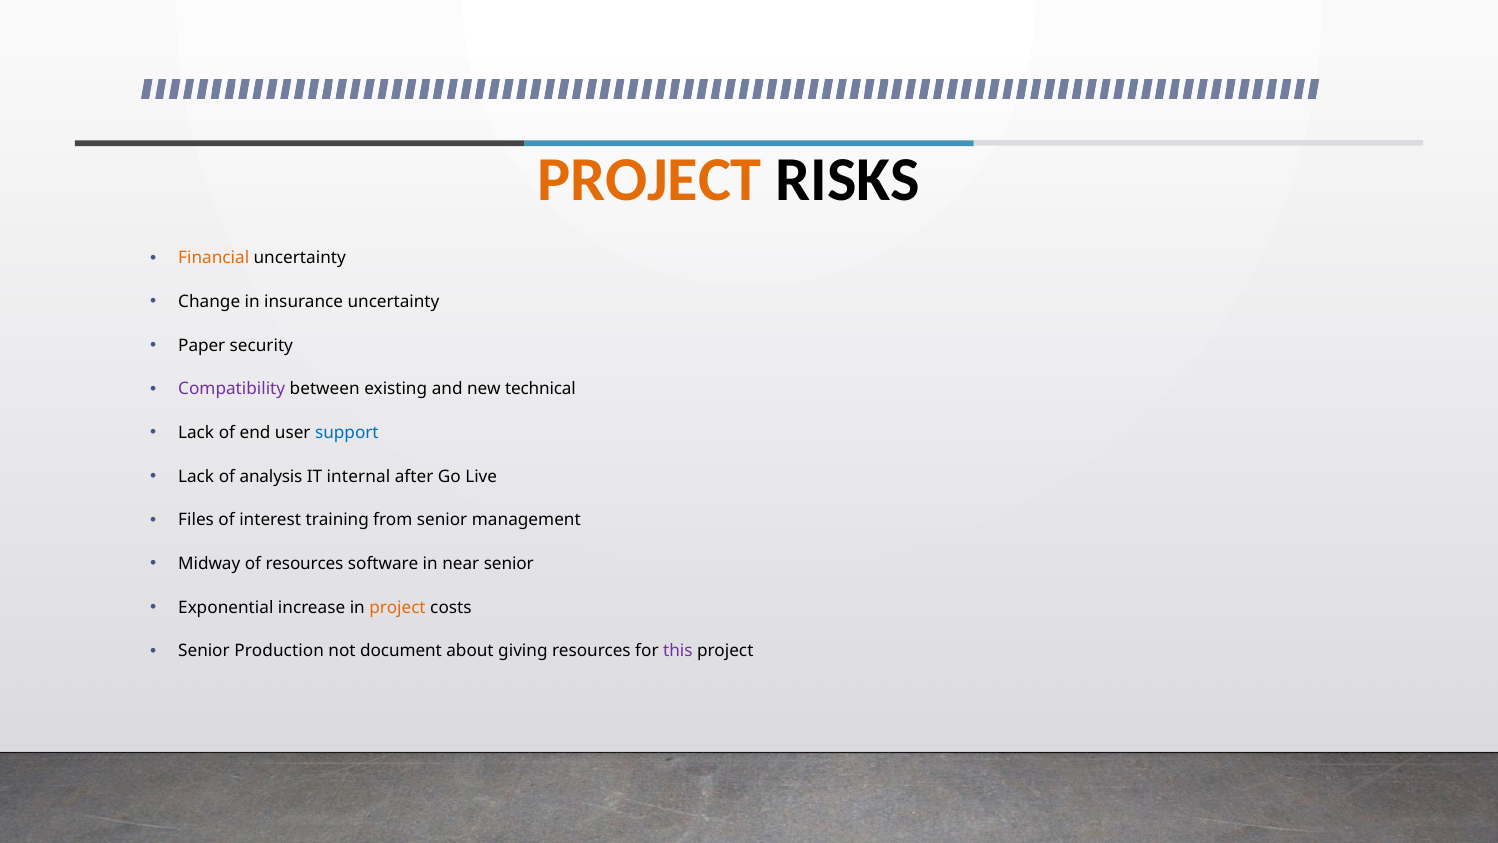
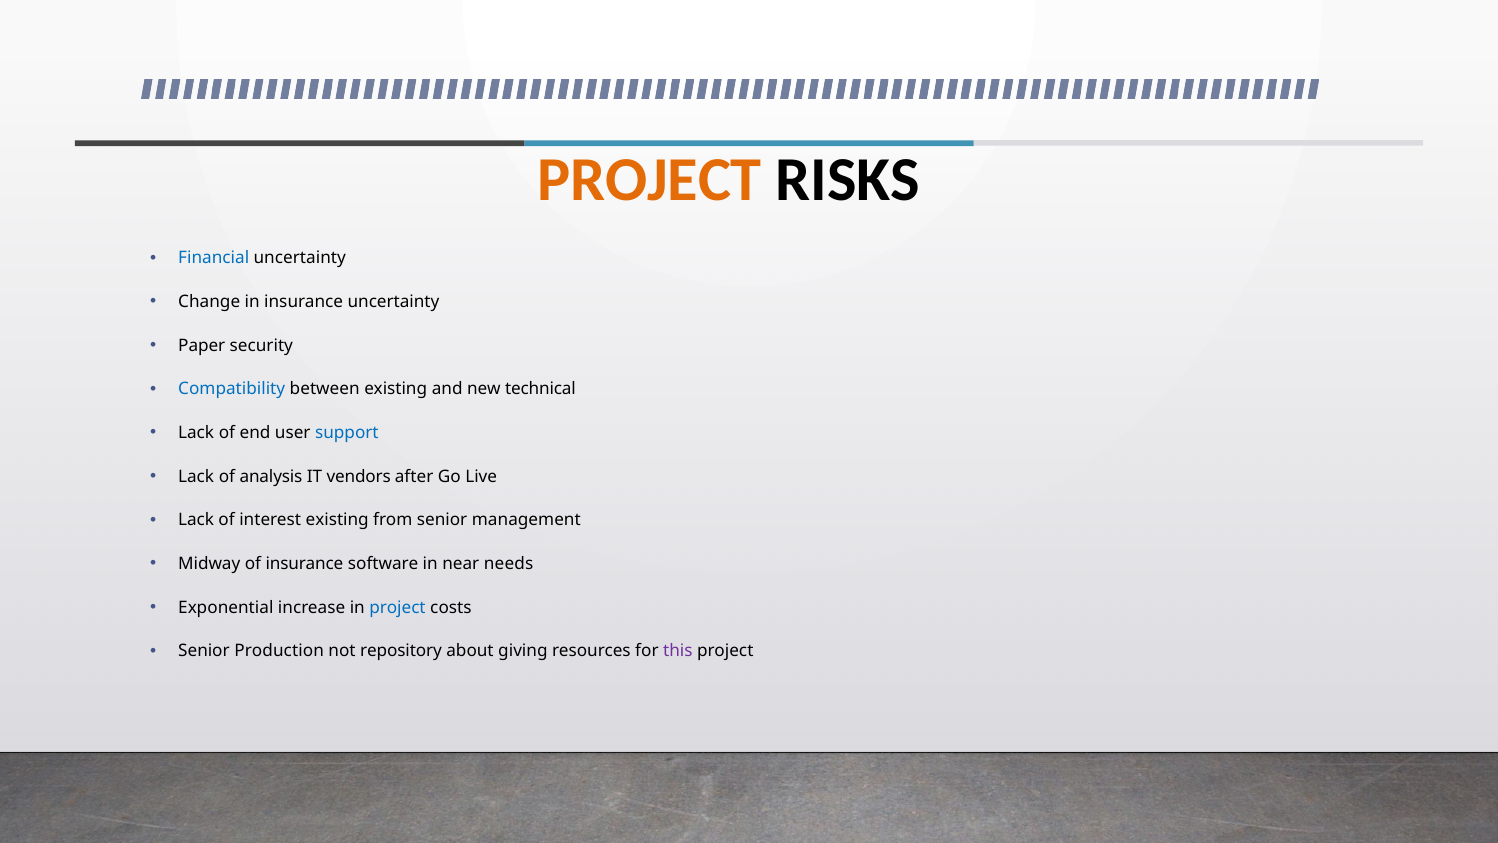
Financial colour: orange -> blue (214, 258)
Compatibility colour: purple -> blue (232, 389)
internal: internal -> vendors (359, 476)
Files: Files -> Lack (196, 520)
interest training: training -> existing (337, 520)
of resources: resources -> insurance (304, 564)
near senior: senior -> needs (509, 564)
project colour: orange -> blue (397, 607)
document: document -> repository (401, 651)
